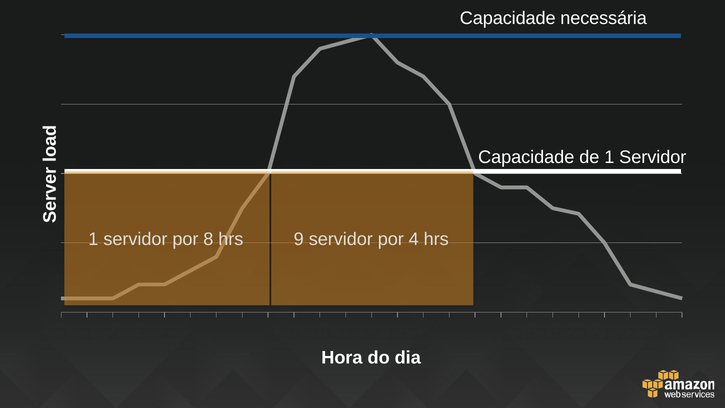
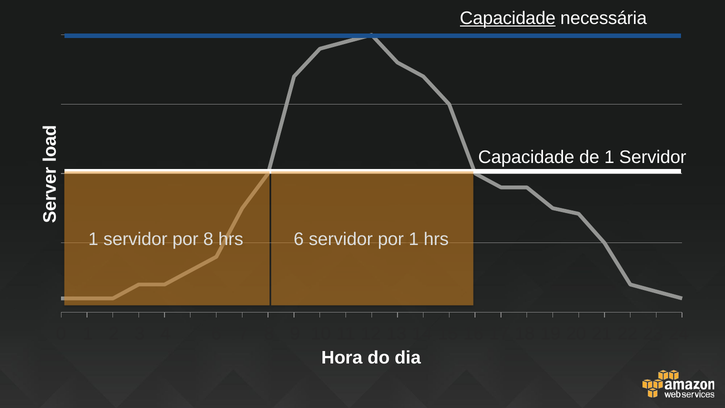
Capacidade underline: none -> present (508, 18)
hrs 9: 9 -> 6 (299, 239)
por 4: 4 -> 1 (414, 239)
